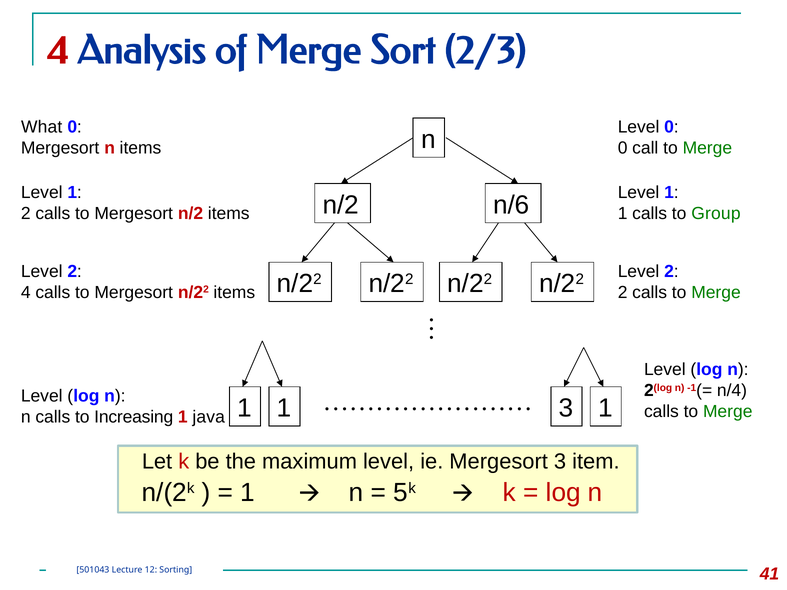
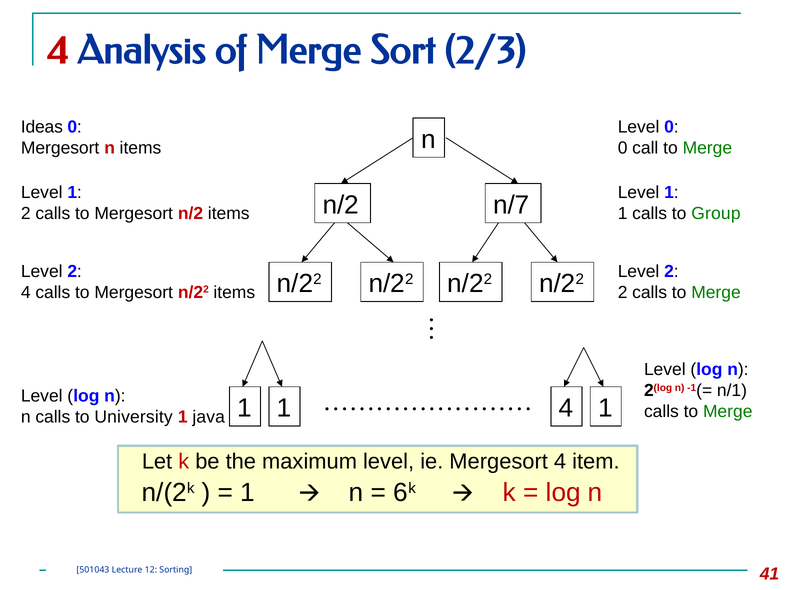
What: What -> Ideas (42, 127)
n/6: n/6 -> n/7 (511, 205)
n/4: n/4 -> n/1 (732, 391)
1 3: 3 -> 4 (566, 408)
Increasing: Increasing -> University (134, 417)
Mergesort 3: 3 -> 4 (560, 462)
5: 5 -> 6 (401, 493)
